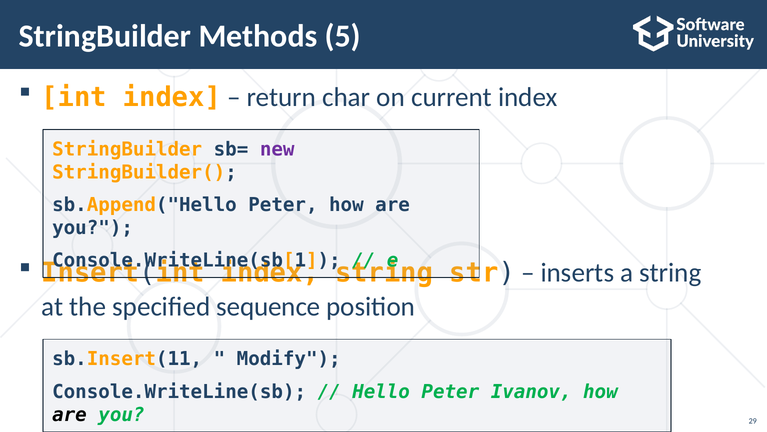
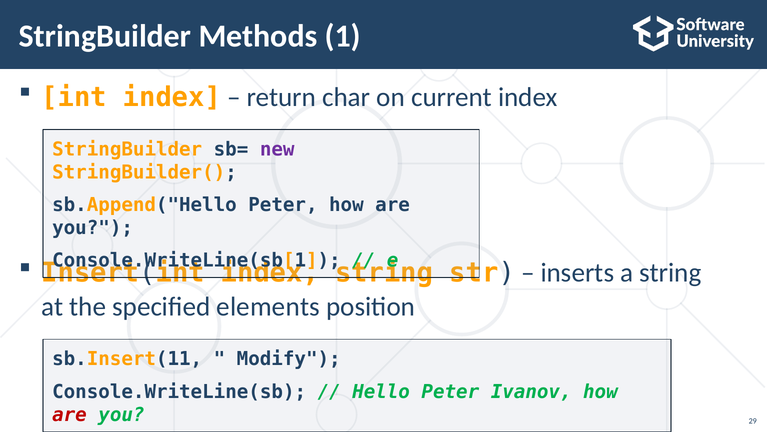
5: 5 -> 1 (343, 36)
sequence: sequence -> elements (268, 307)
are colour: black -> red (69, 414)
